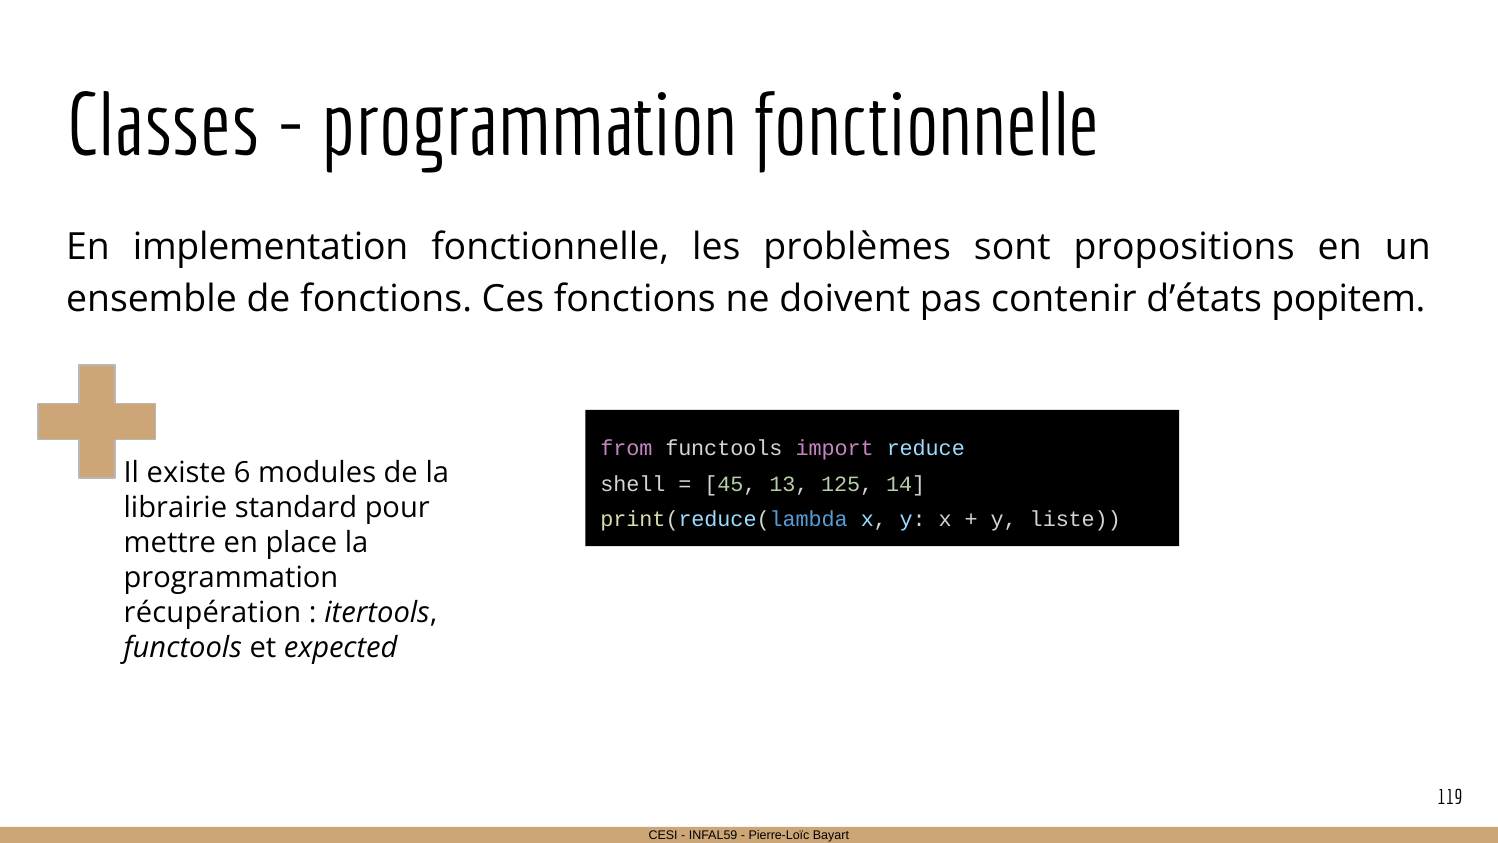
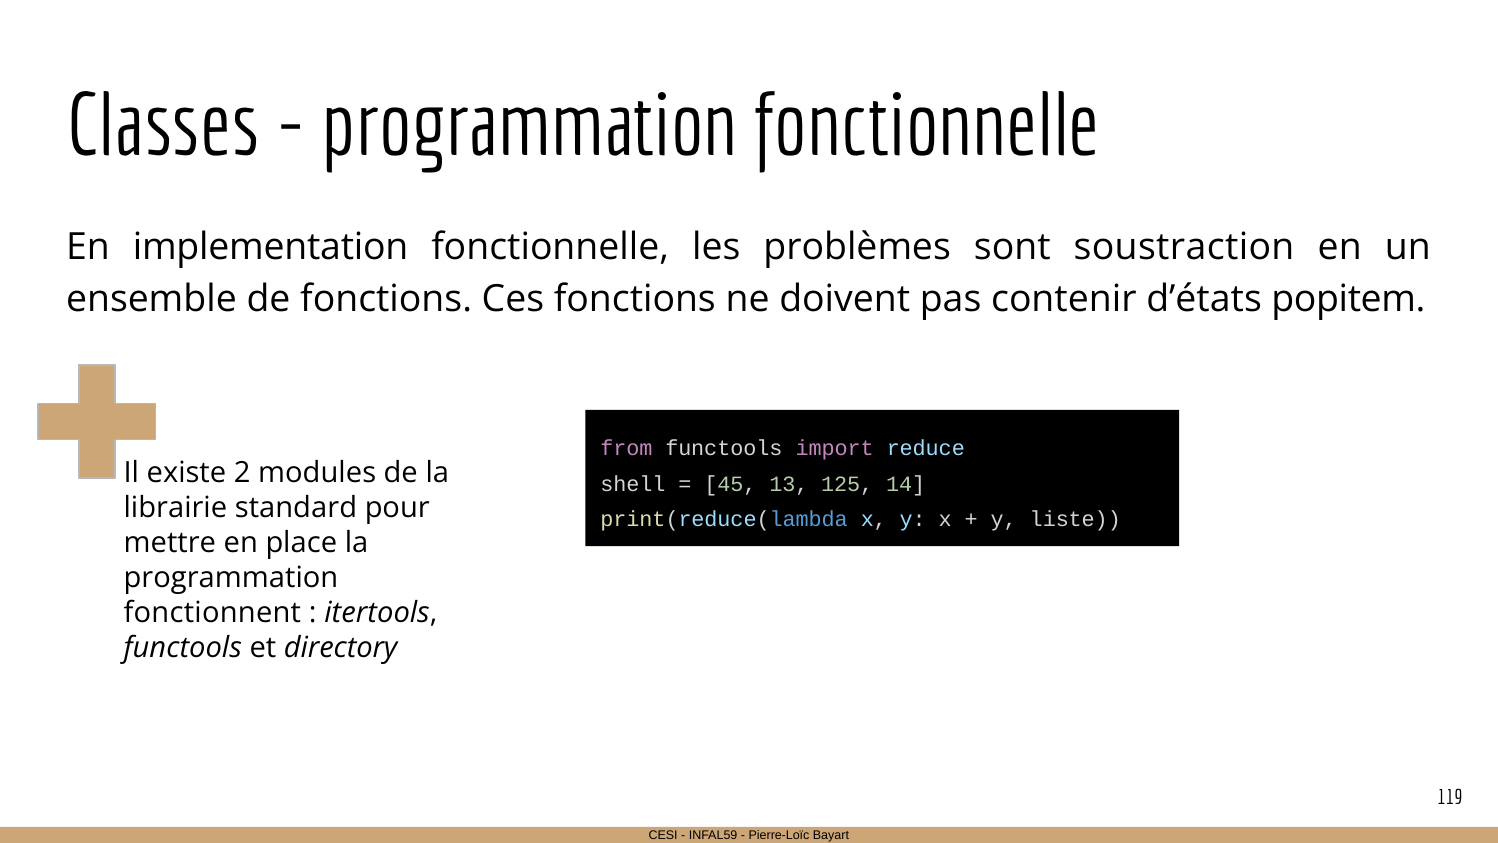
propositions: propositions -> soustraction (1184, 247)
6: 6 -> 2 (242, 473)
récupération: récupération -> fonctionnent (212, 613)
expected: expected -> directory (341, 648)
